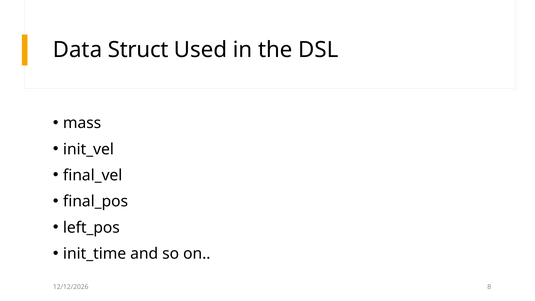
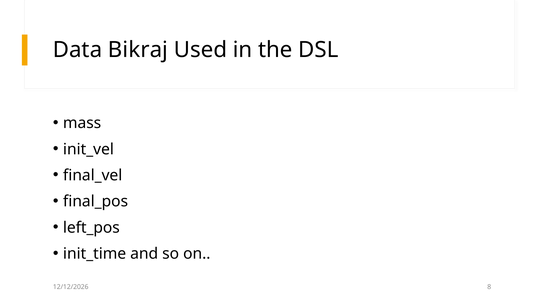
Struct: Struct -> Bikraj (138, 50)
